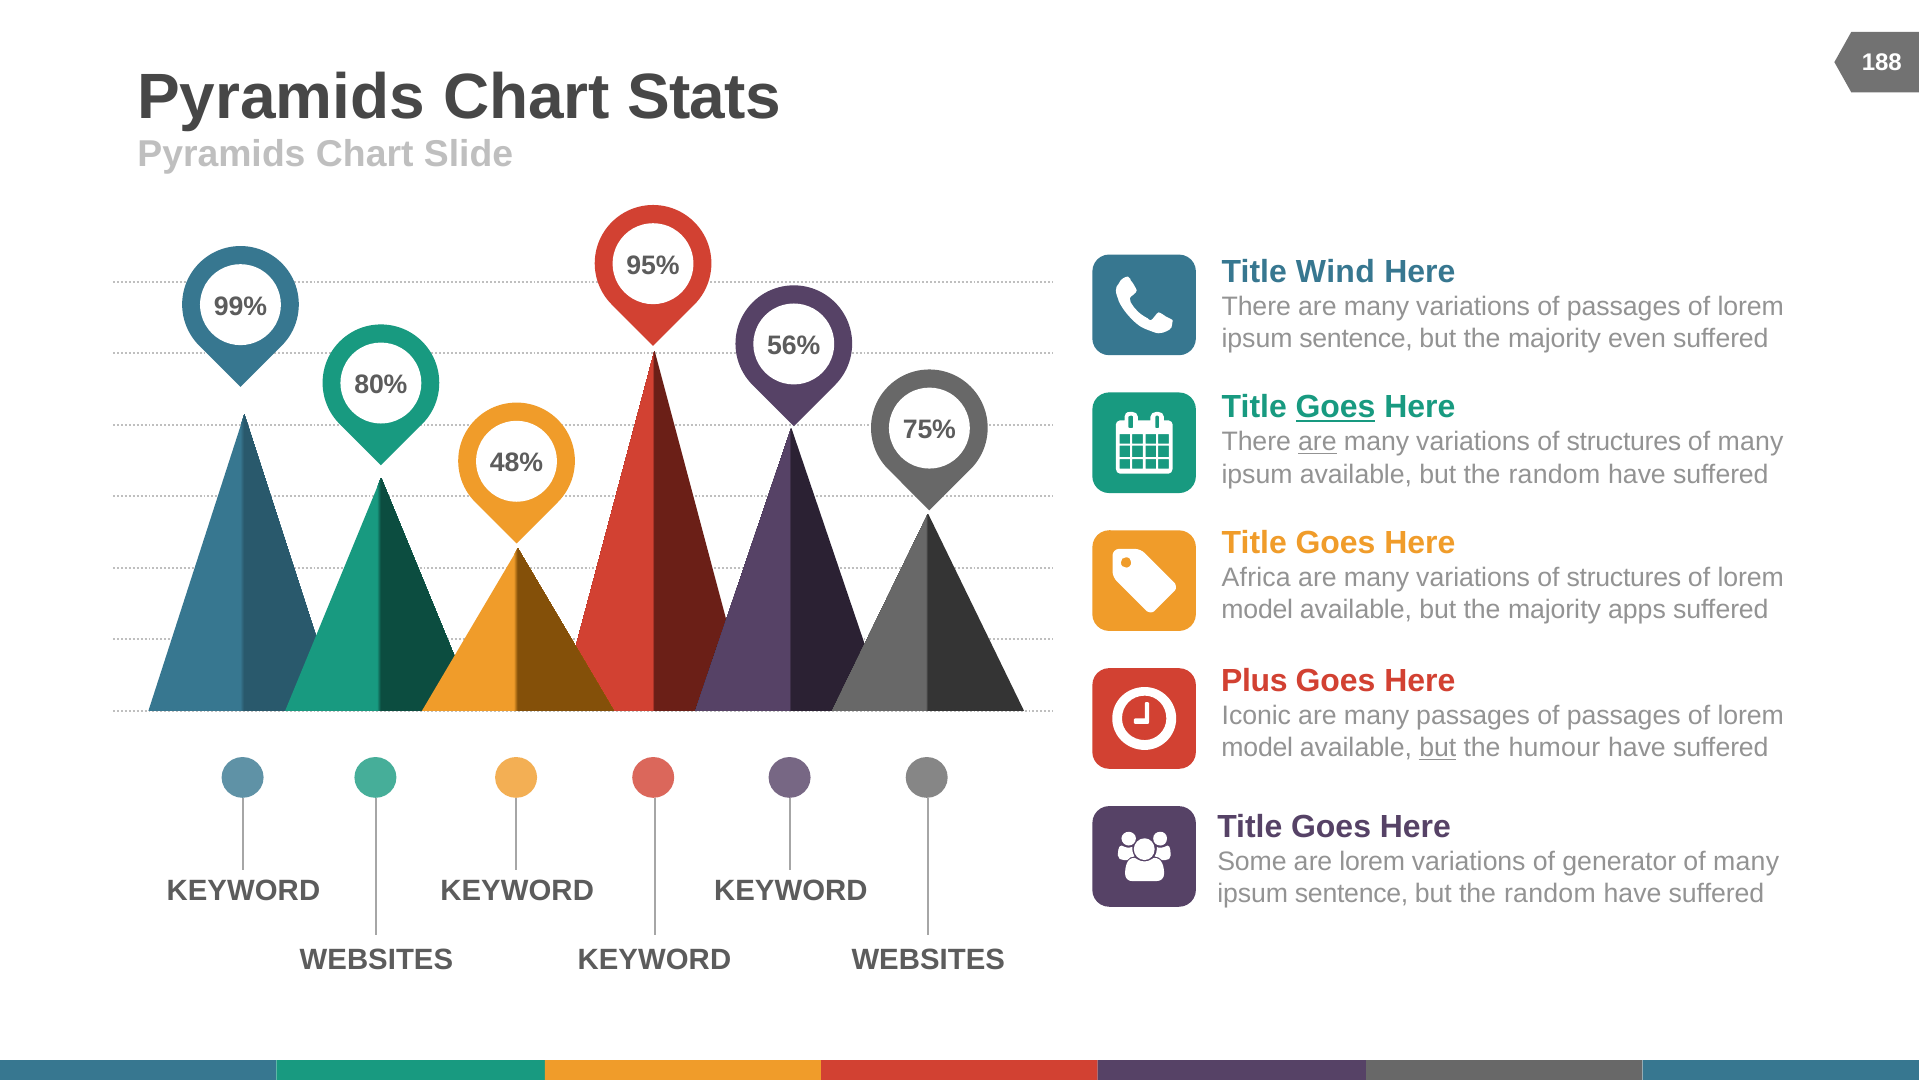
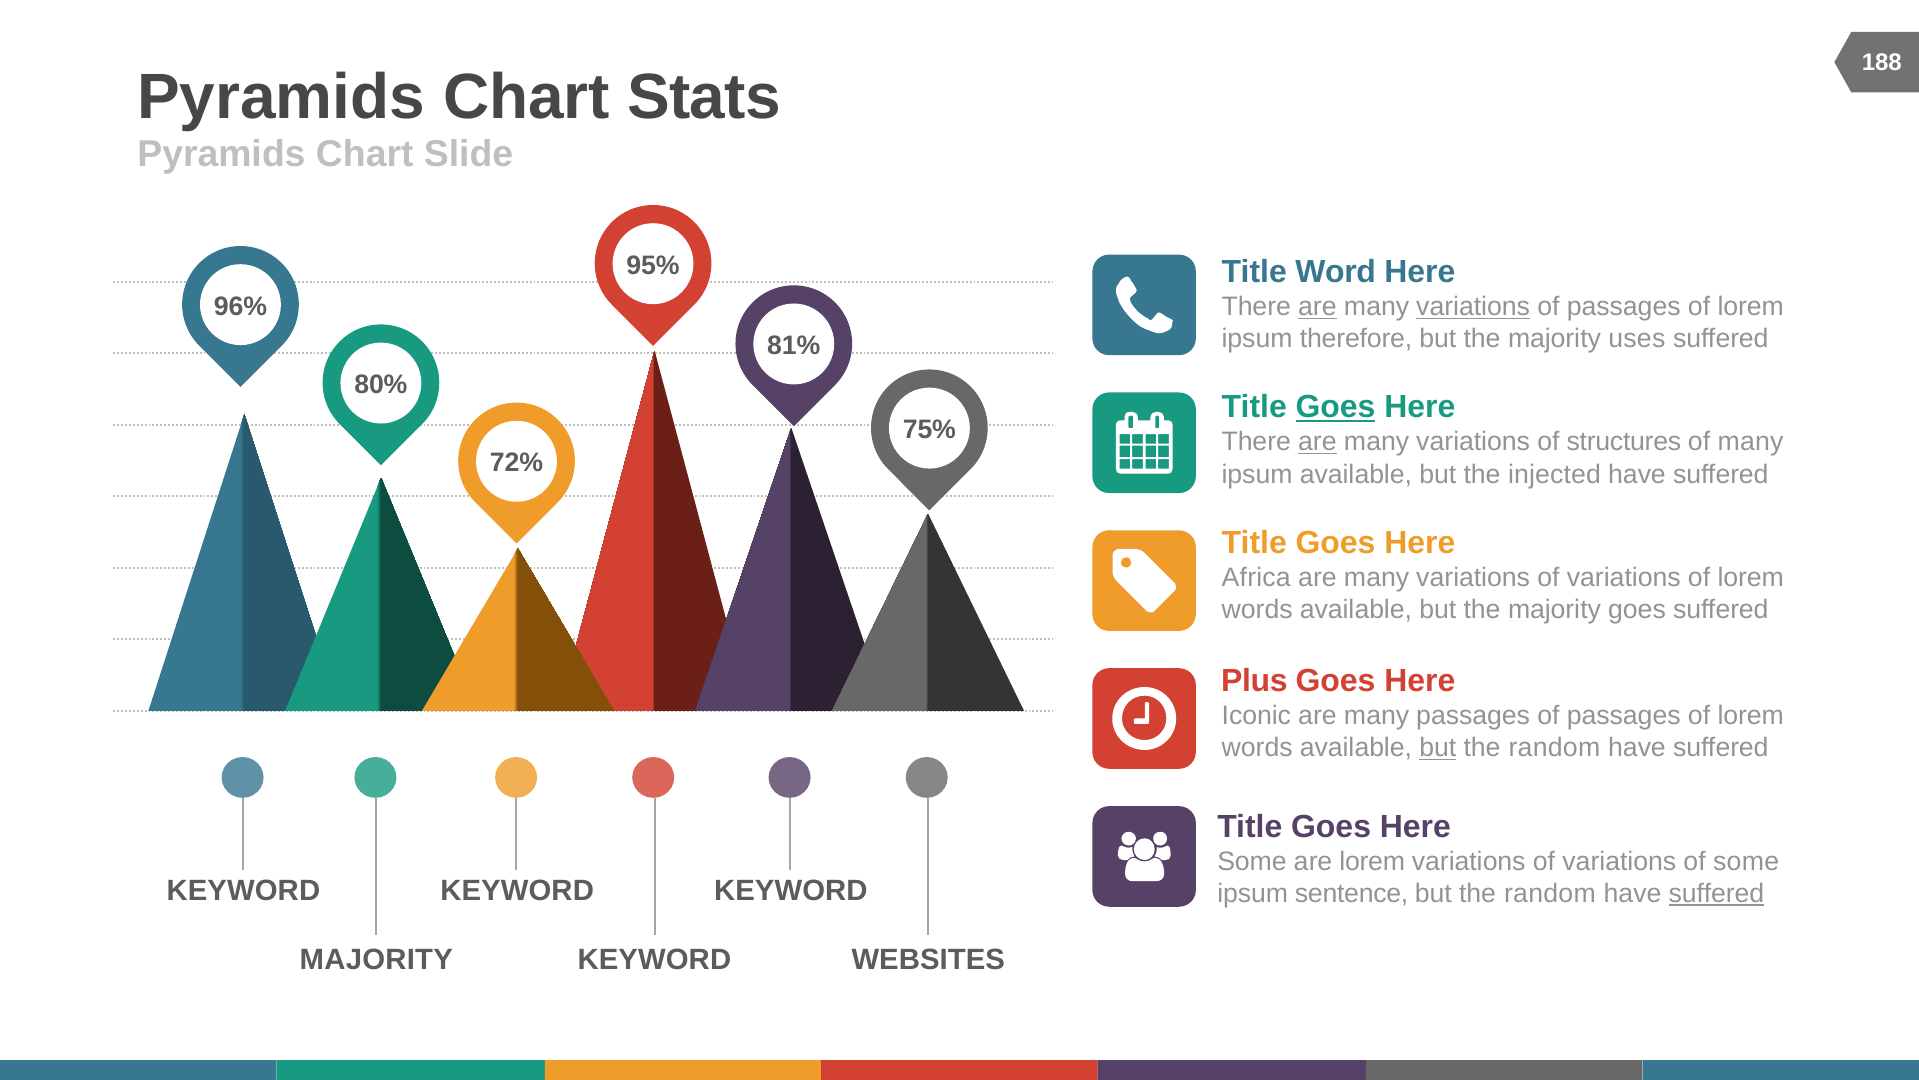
Wind: Wind -> Word (1336, 272)
99%: 99% -> 96% (240, 306)
are underline: none -> present (1317, 307)
variations underline: none -> present (1473, 307)
sentence: sentence -> therefore (1356, 339)
even: even -> uses (1637, 339)
56%: 56% -> 81% (794, 346)
48%: 48% -> 72% (516, 463)
available but the random: random -> injected (1554, 474)
structures: structures -> variations (1624, 577)
model: model -> words (1257, 609)
majority apps: apps -> goes (1637, 609)
model: model -> words (1257, 748)
humour: humour -> random (1554, 748)
generator: generator -> variations (1619, 861)
many: many -> some (1746, 861)
suffered underline: none -> present (1716, 893)
WEBSITES: WEBSITES -> MAJORITY (376, 959)
